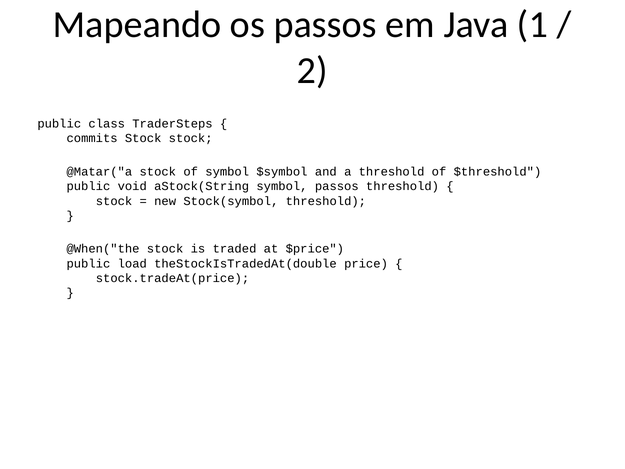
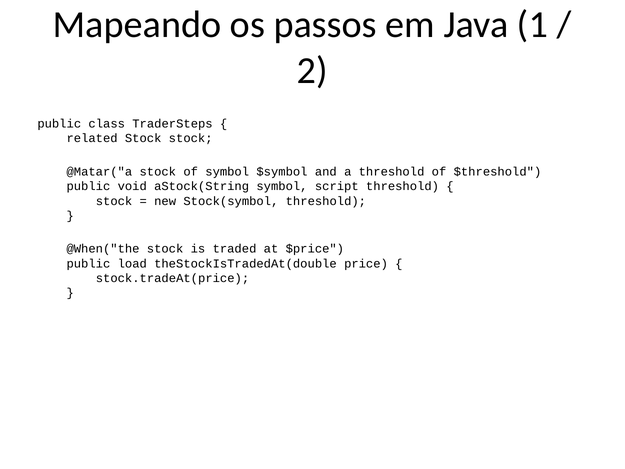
commits: commits -> related (92, 138)
symbol passos: passos -> script (337, 186)
